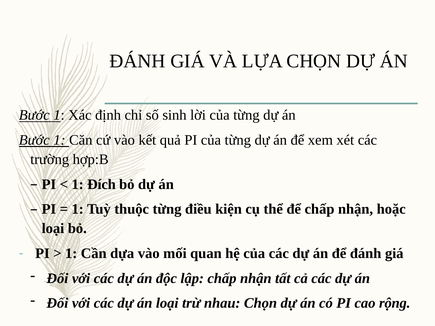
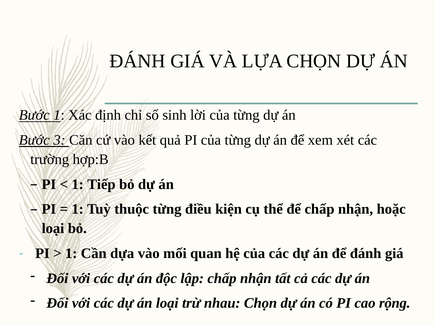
1: 1 -> 3 (59, 140)
Đích: Đích -> Tiếp (101, 184)
